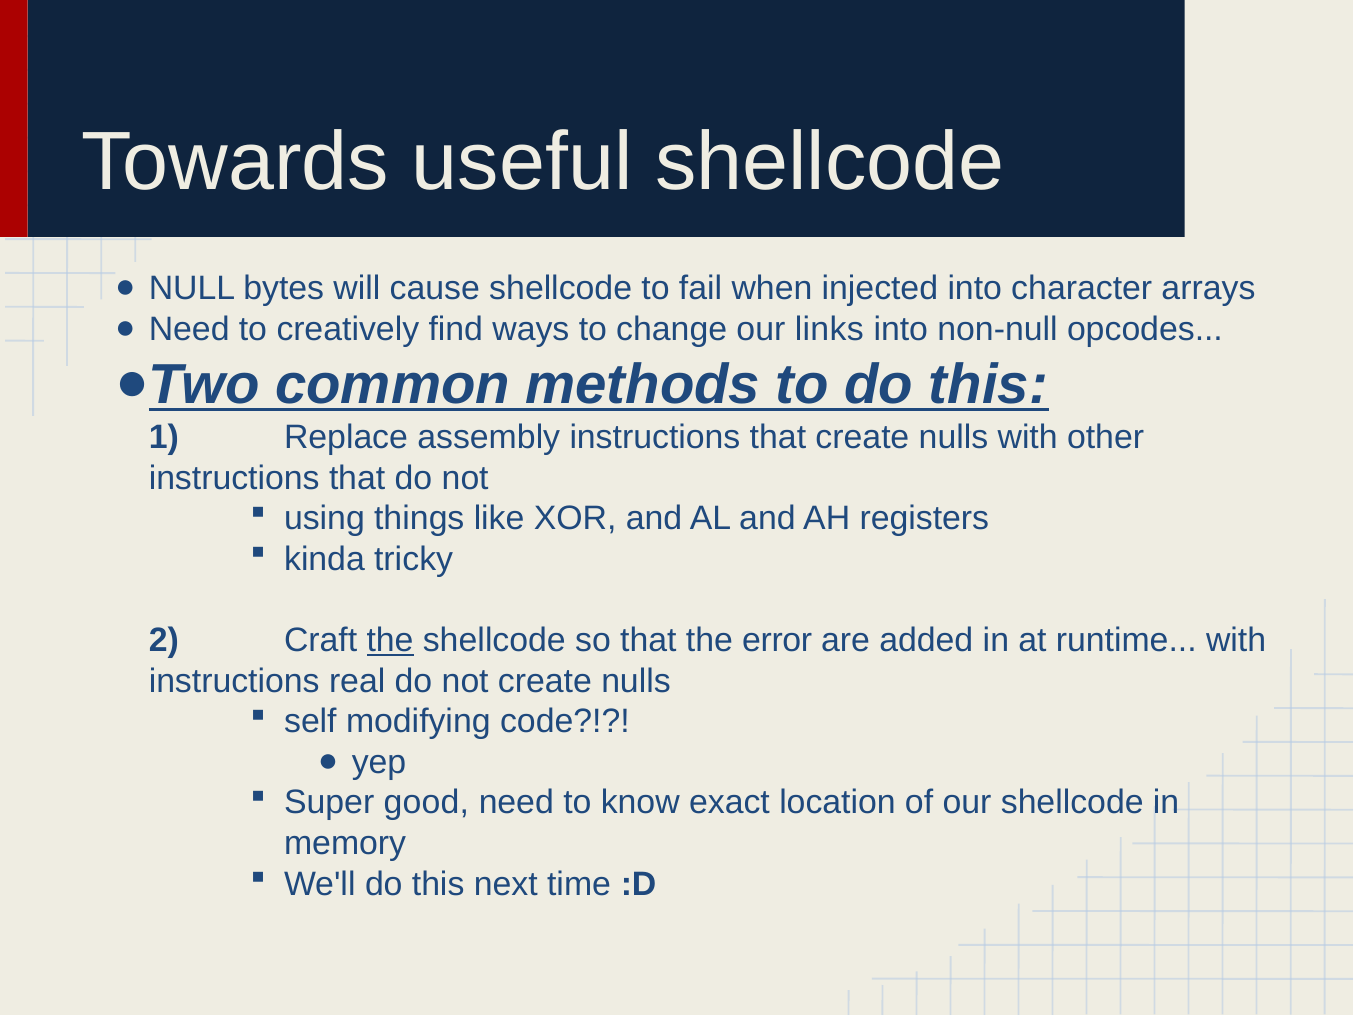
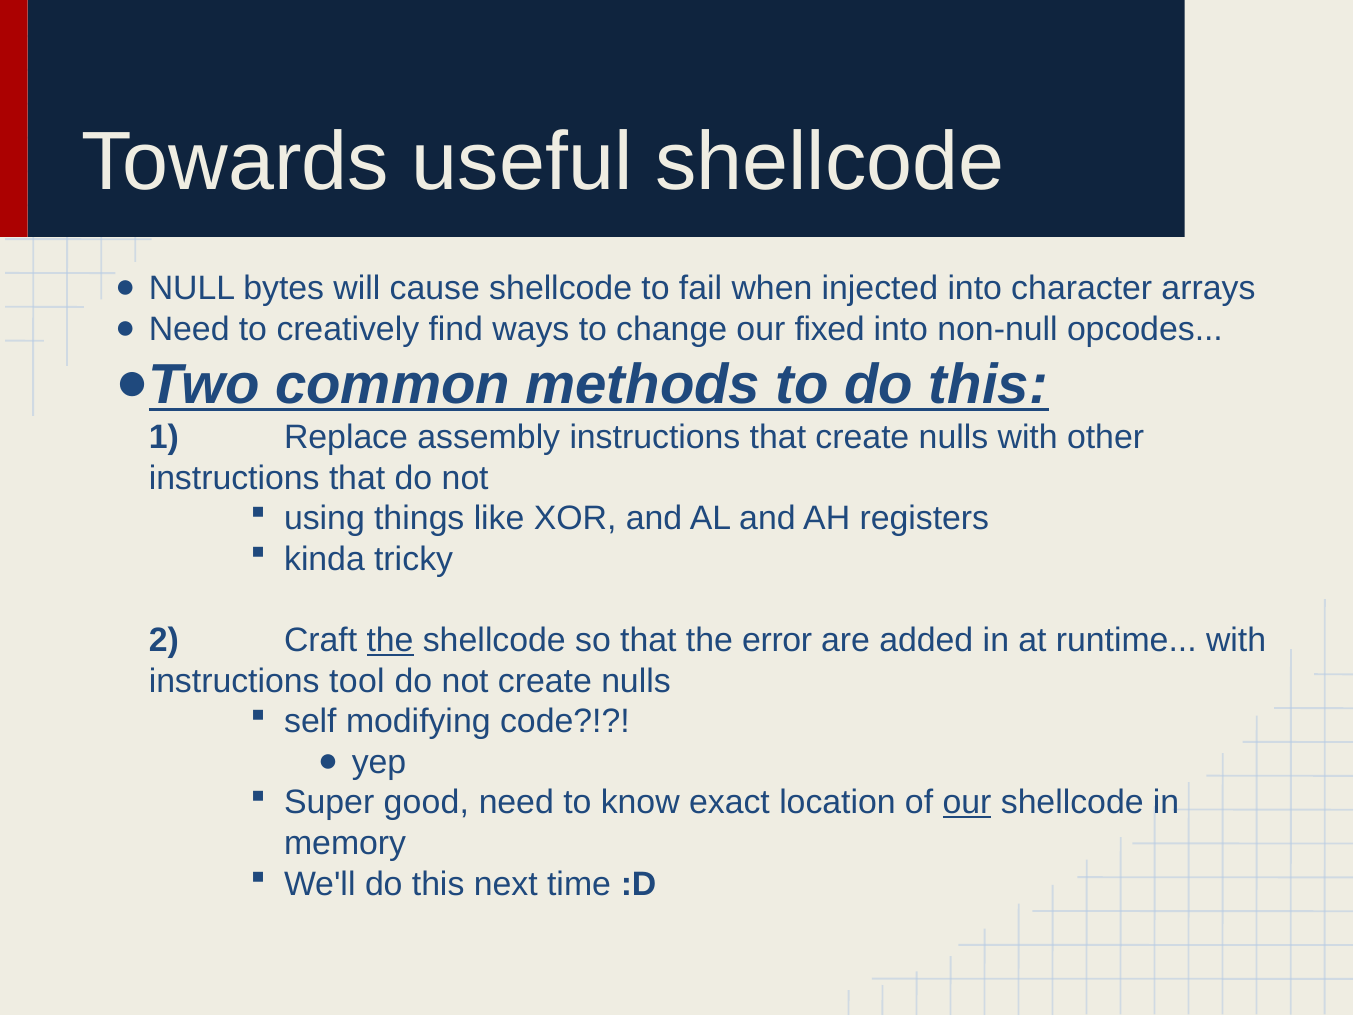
links: links -> fixed (830, 329)
real: real -> tool (357, 681)
our underline: none -> present (967, 803)
